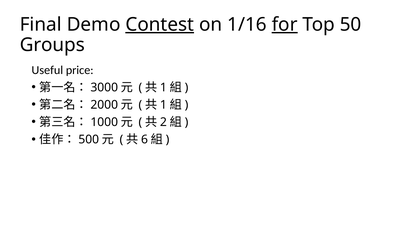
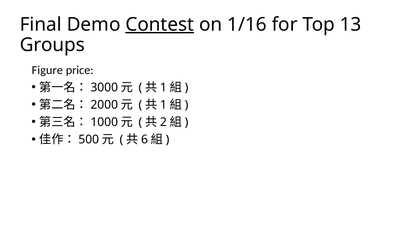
for underline: present -> none (285, 25)
50: 50 -> 13 (351, 25)
Useful: Useful -> Figure (47, 70)
